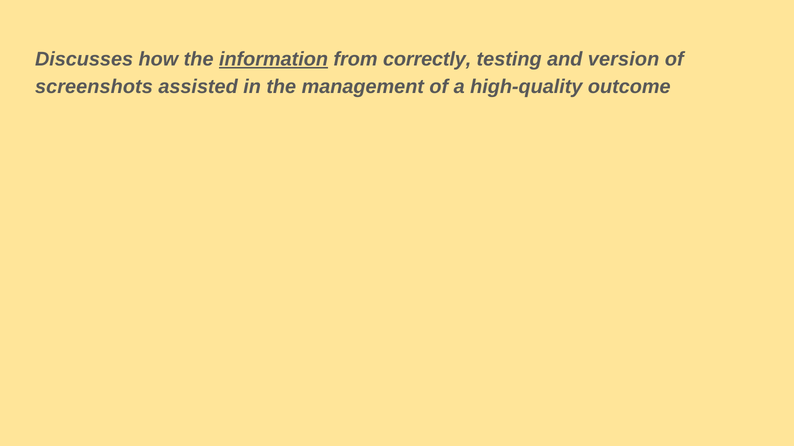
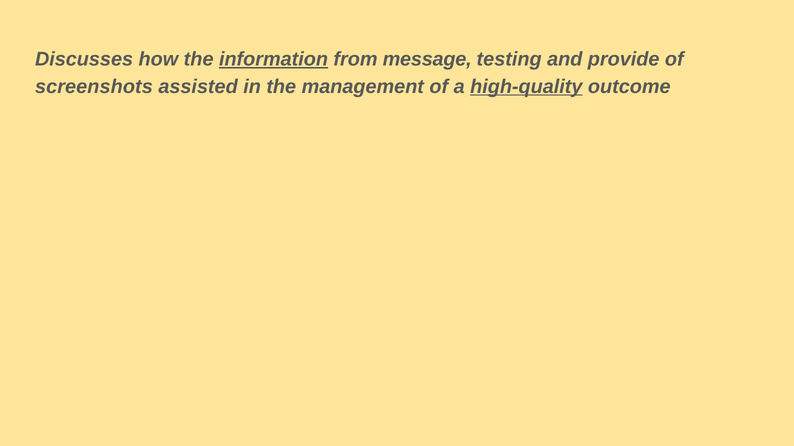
correctly: correctly -> message (427, 59)
version: version -> provide (624, 59)
high-quality underline: none -> present (526, 87)
